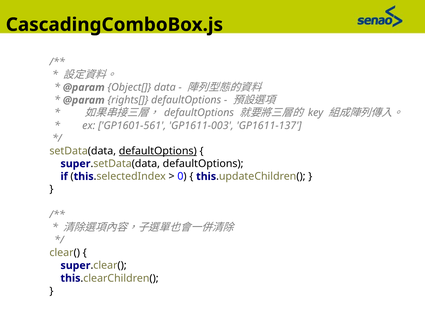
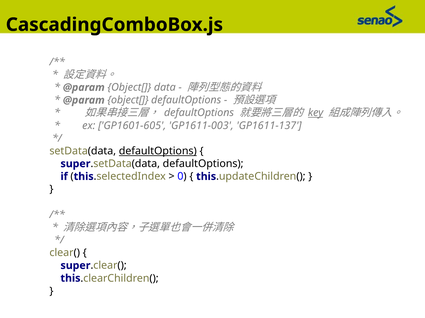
rights[: rights[ -> object[ (128, 100)
key underline: none -> present (316, 113)
GP1601-561: GP1601-561 -> GP1601-605 (132, 126)
